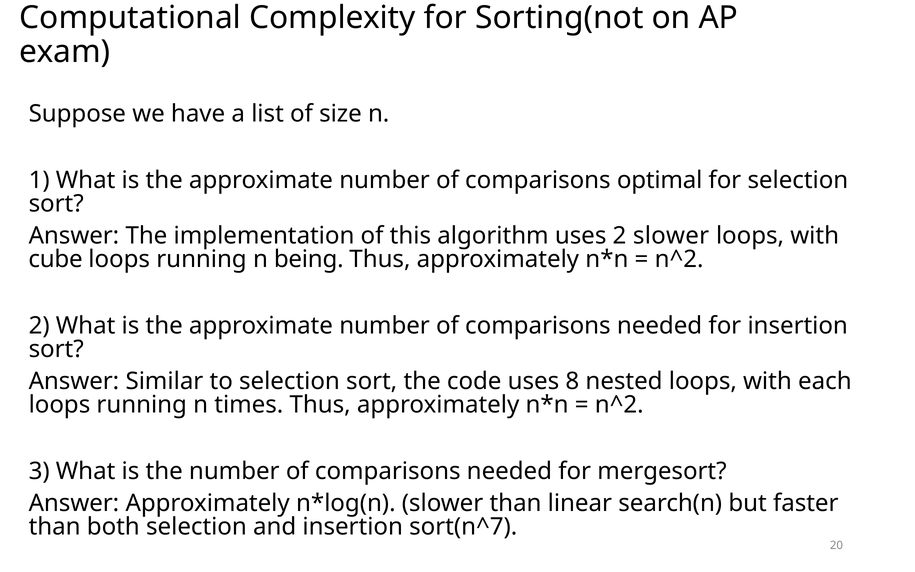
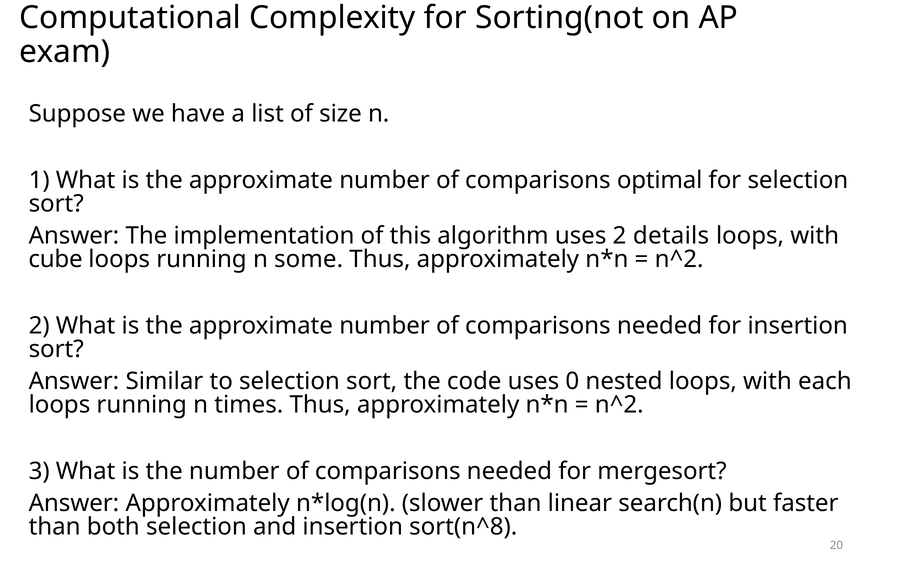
2 slower: slower -> details (671, 236)
being: being -> some (309, 259)
8: 8 -> 0 (572, 381)
sort(n^7: sort(n^7 -> sort(n^8 (463, 527)
